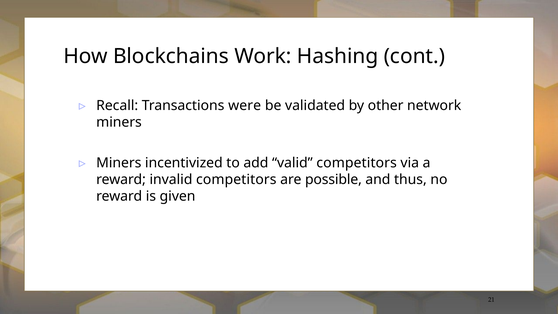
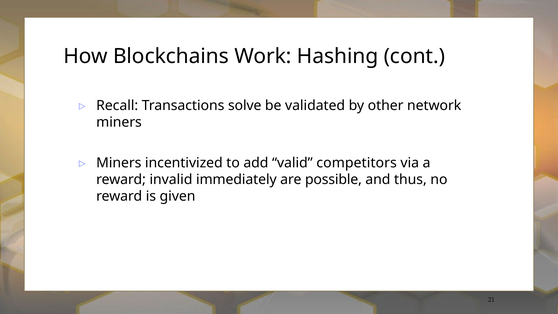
were: were -> solve (245, 106)
invalid competitors: competitors -> immediately (236, 180)
